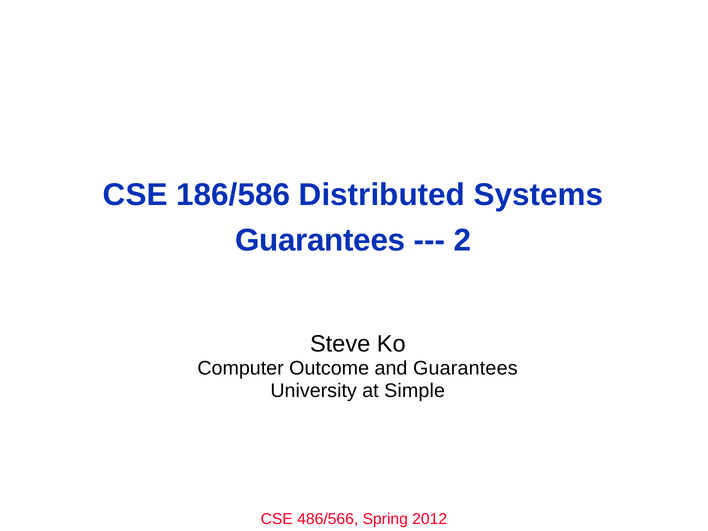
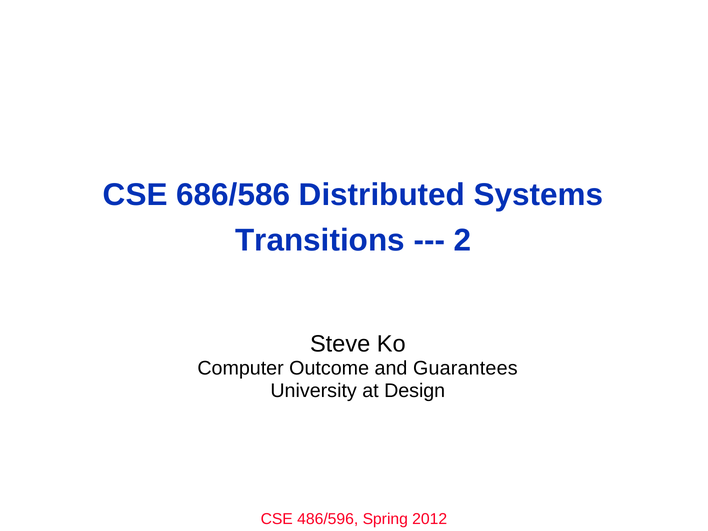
186/586: 186/586 -> 686/586 (233, 195)
Guarantees: Guarantees -> Transitions (320, 240)
Simple: Simple -> Design (415, 391)
486/566: 486/566 -> 486/596 (328, 519)
